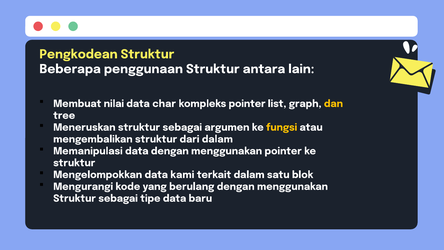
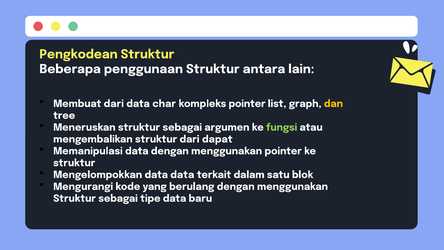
Membuat nilai: nilai -> dari (114, 104)
fungsi colour: yellow -> light green (282, 127)
dari dalam: dalam -> dapat (217, 139)
data kami: kami -> data (182, 175)
